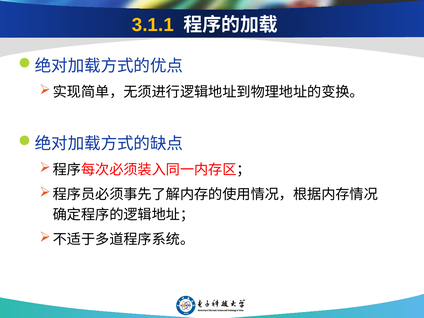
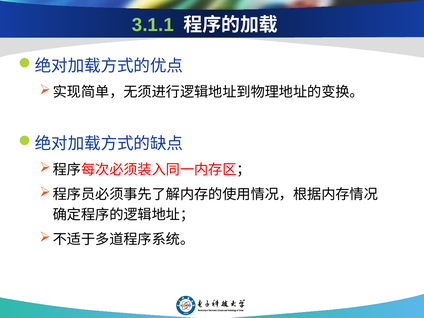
3.1.1 colour: yellow -> light green (153, 25)
